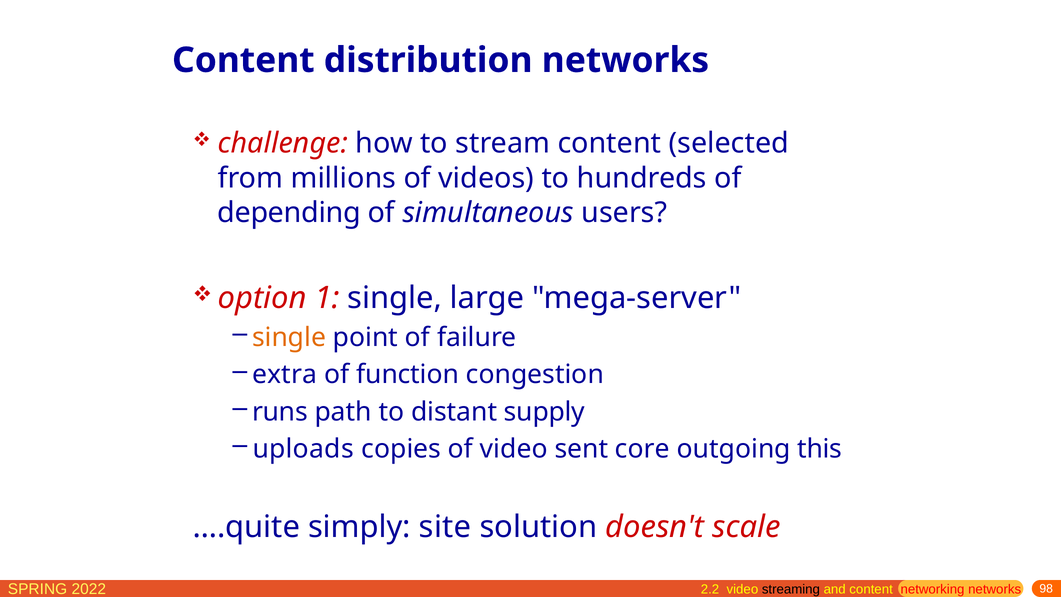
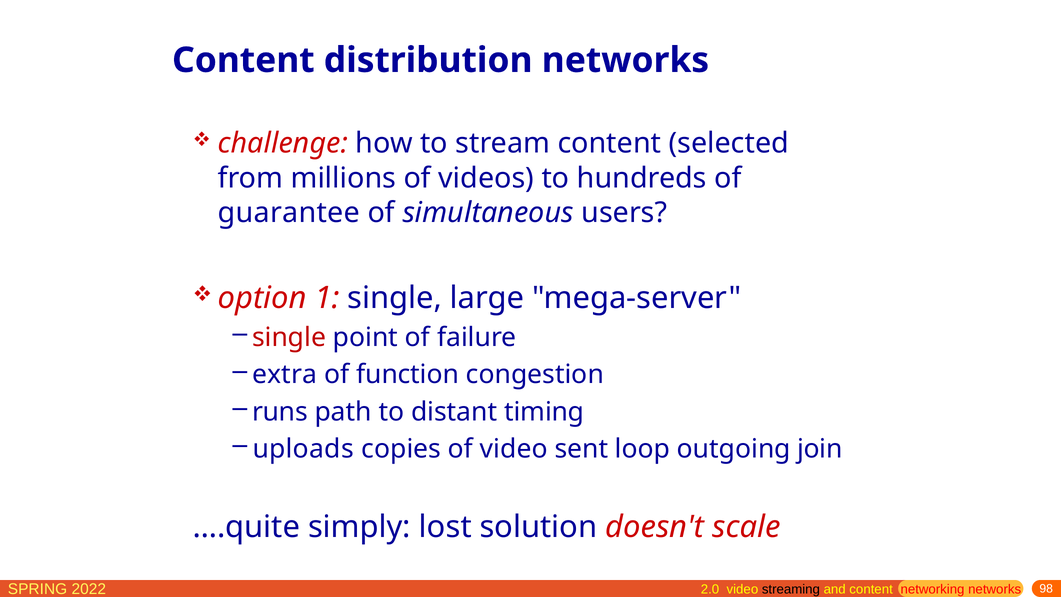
depending: depending -> guarantee (289, 213)
single colour: orange -> red (289, 337)
supply: supply -> timing (544, 412)
core: core -> loop (643, 449)
this: this -> join (820, 449)
site: site -> lost (445, 527)
2.2: 2.2 -> 2.0 (710, 589)
